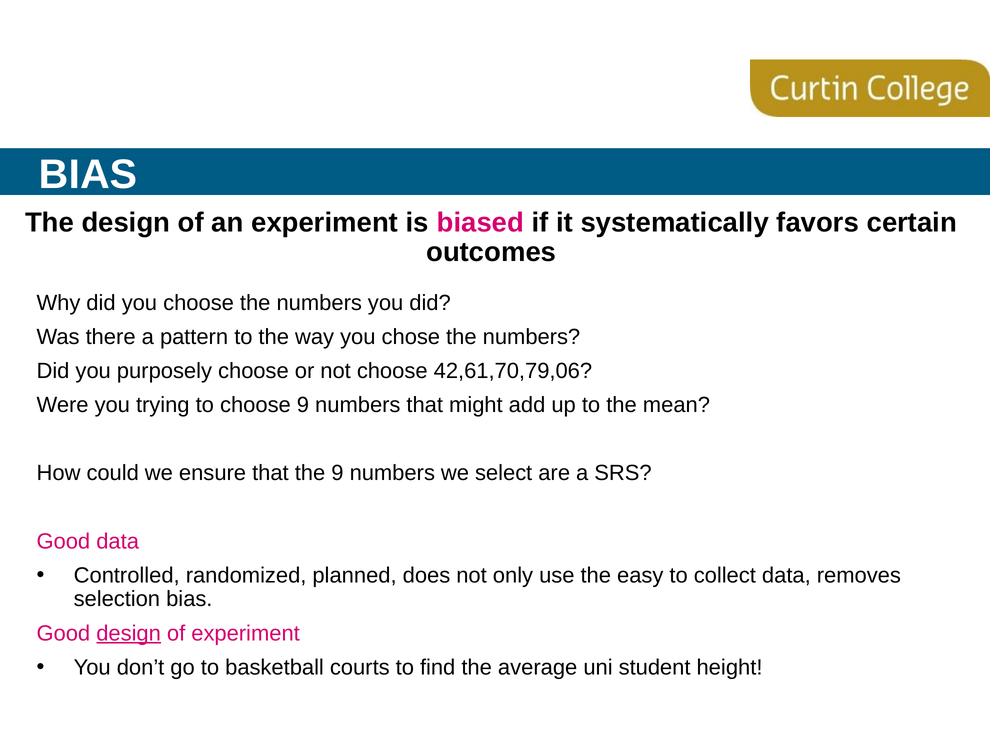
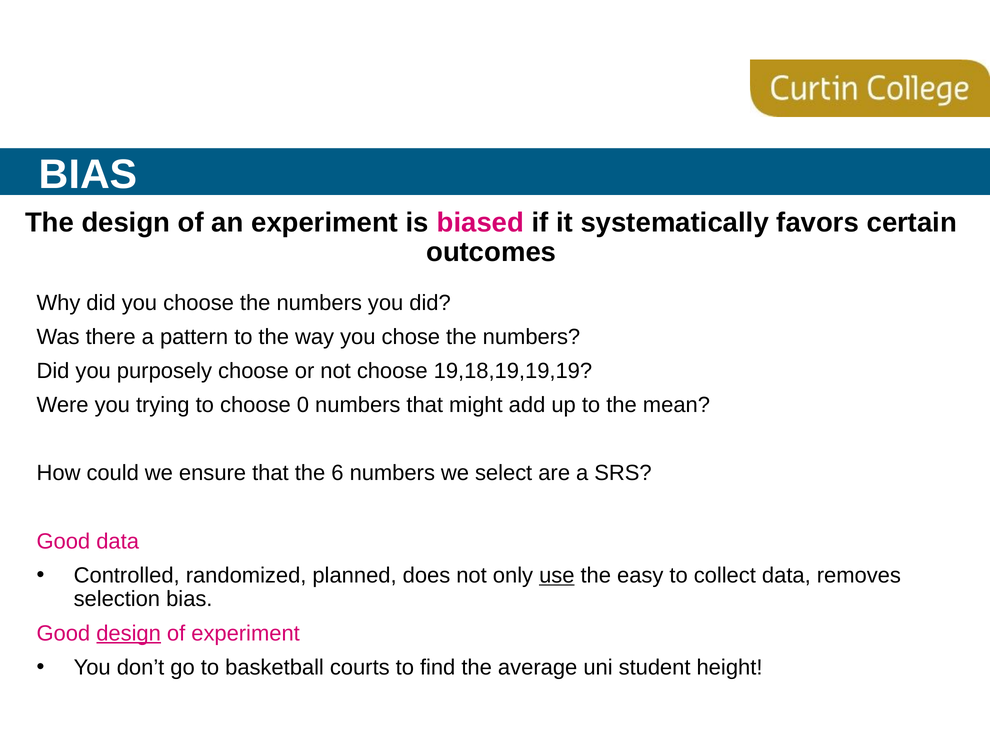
42,61,70,79,06: 42,61,70,79,06 -> 19,18,19,19,19 (513, 371)
choose 9: 9 -> 0 (303, 405)
the 9: 9 -> 6 (337, 473)
use underline: none -> present (557, 575)
